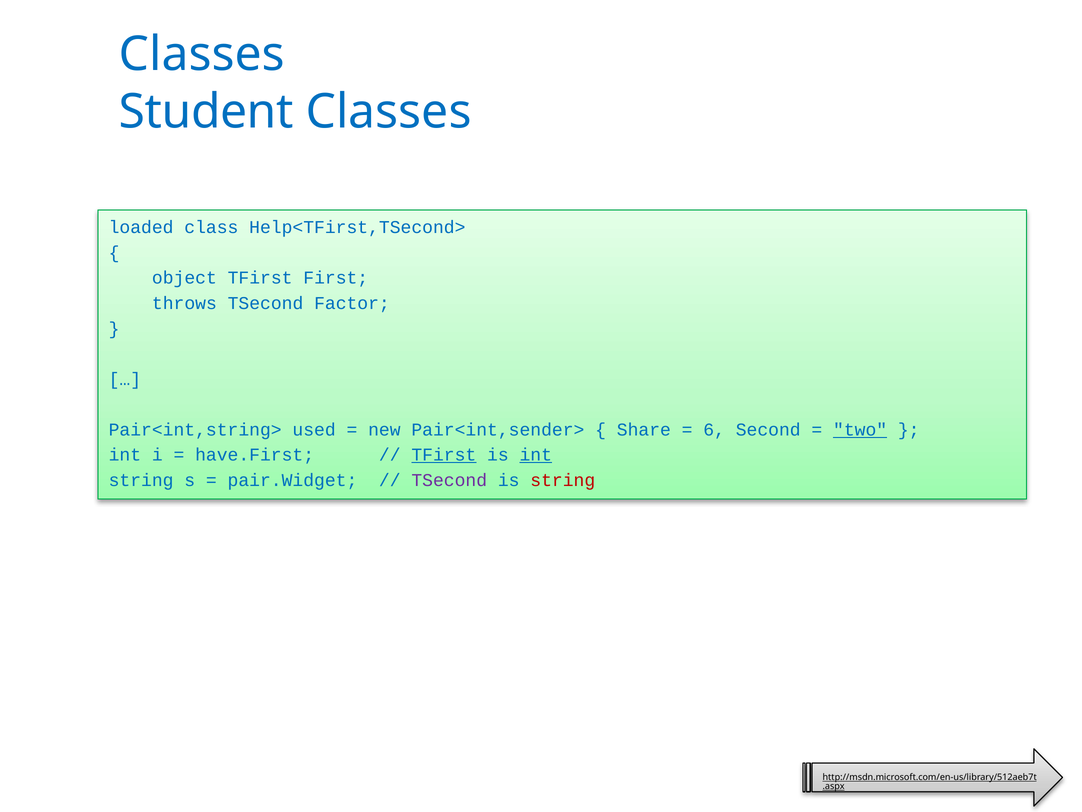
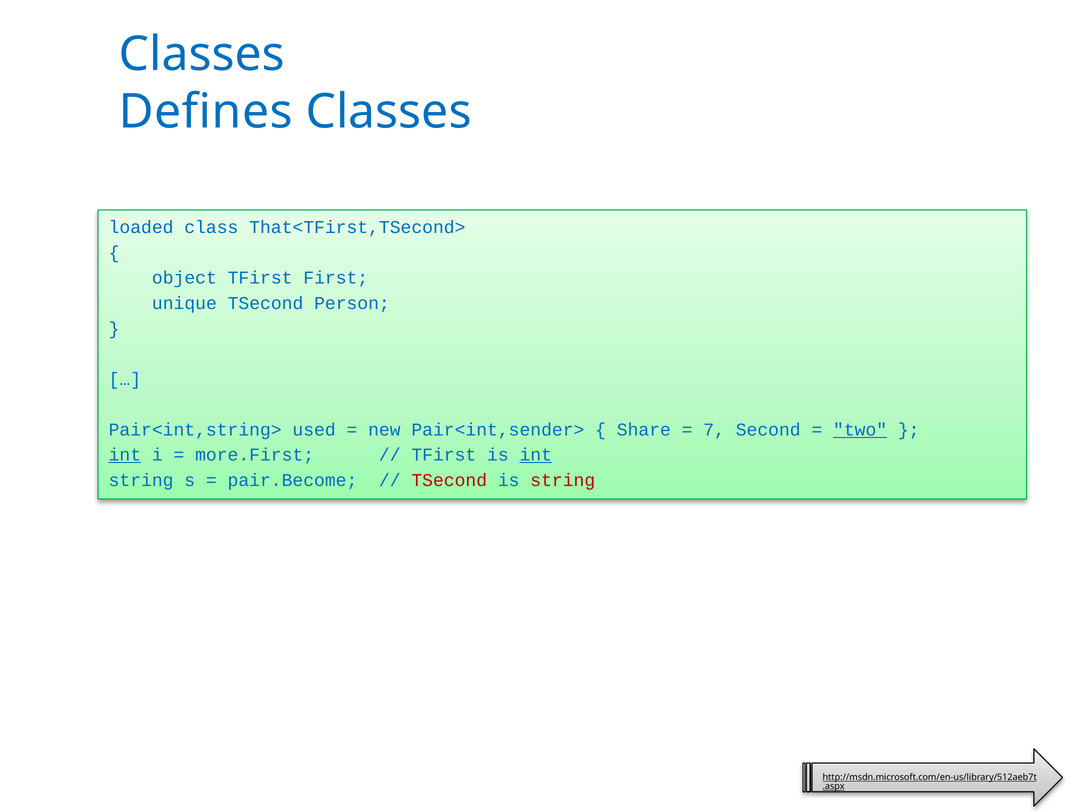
Student: Student -> Defines (206, 112)
Help<TFirst,TSecond>: Help<TFirst,TSecond> -> That<TFirst,TSecond> (357, 227)
throws: throws -> unique (184, 303)
Factor: Factor -> Person (352, 303)
6: 6 -> 7 (714, 429)
int underline: none -> present (125, 455)
have.First: have.First -> more.First (255, 455)
TFirst underline: present -> none (444, 455)
pair.Widget: pair.Widget -> pair.Become (292, 480)
TSecond colour: purple -> red (449, 480)
